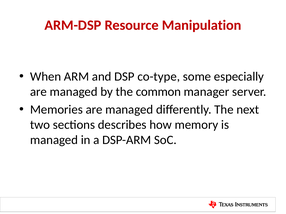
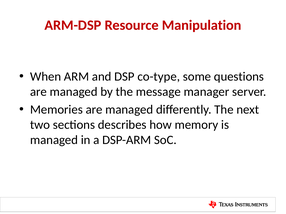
especially: especially -> questions (239, 77)
common: common -> message (158, 92)
